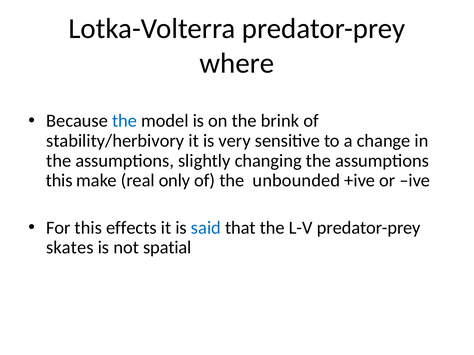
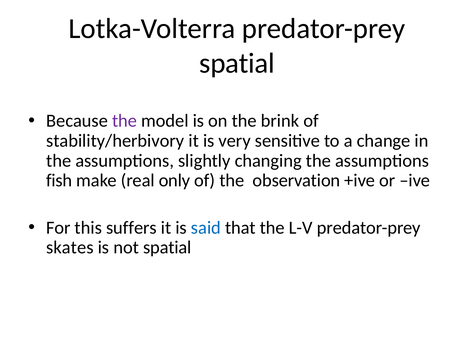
where: where -> spatial (237, 63)
the colour: blue -> purple (124, 121)
this: this -> fish (59, 181)
unbounded: unbounded -> observation (296, 181)
effects: effects -> suffers (131, 228)
